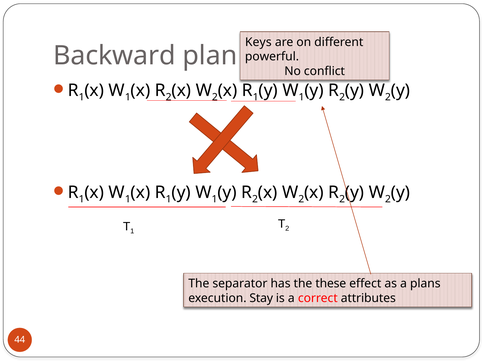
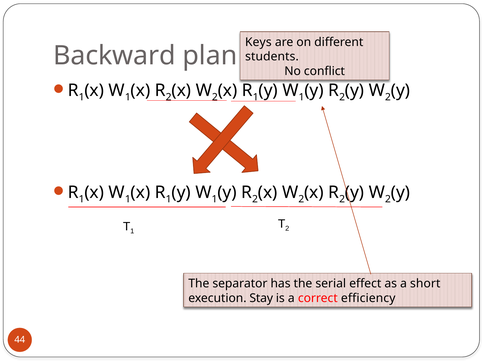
powerful: powerful -> students (272, 57)
these: these -> serial (331, 284)
plans: plans -> short (425, 284)
attributes: attributes -> efficiency (368, 298)
